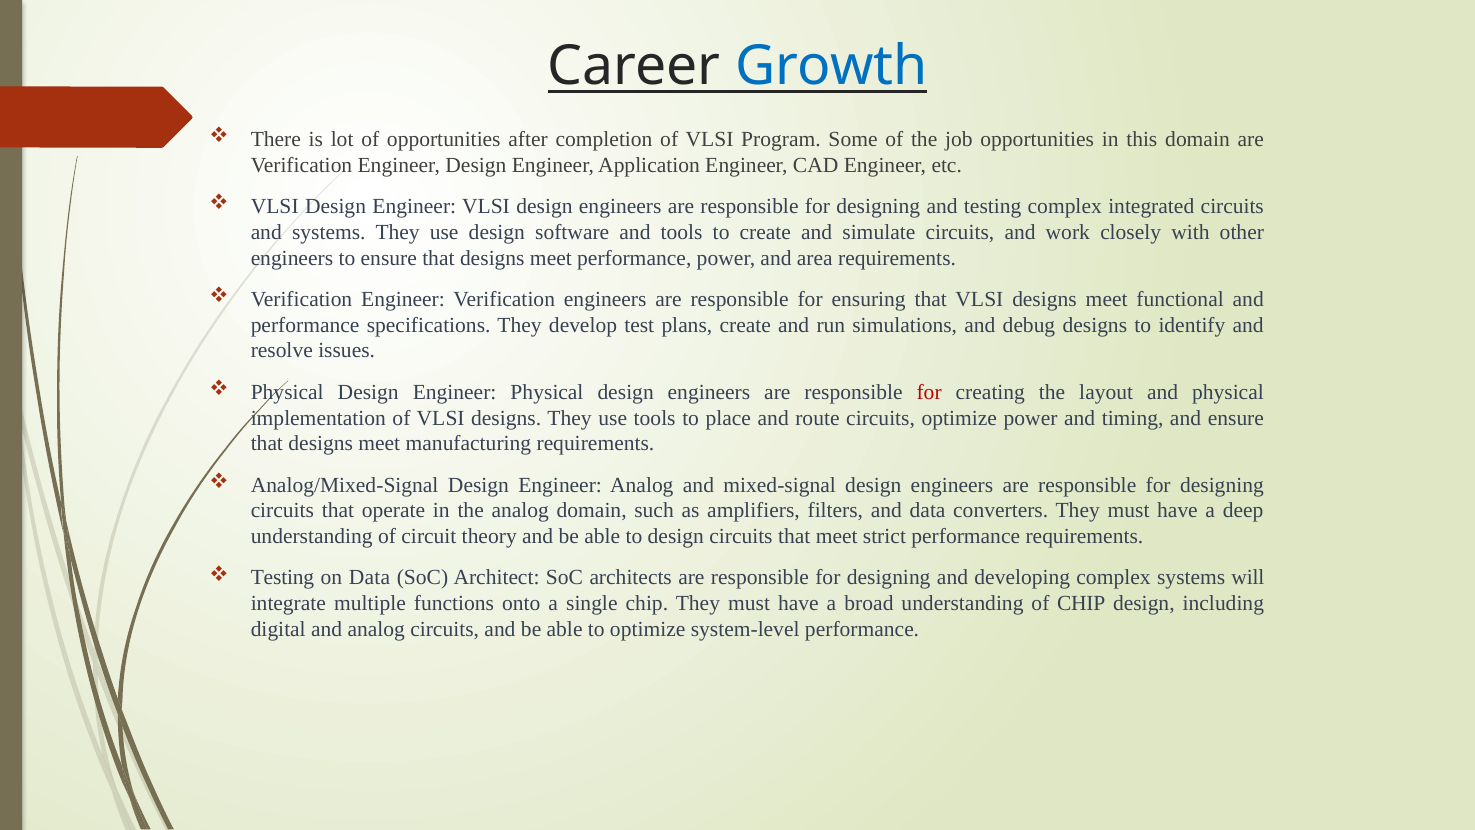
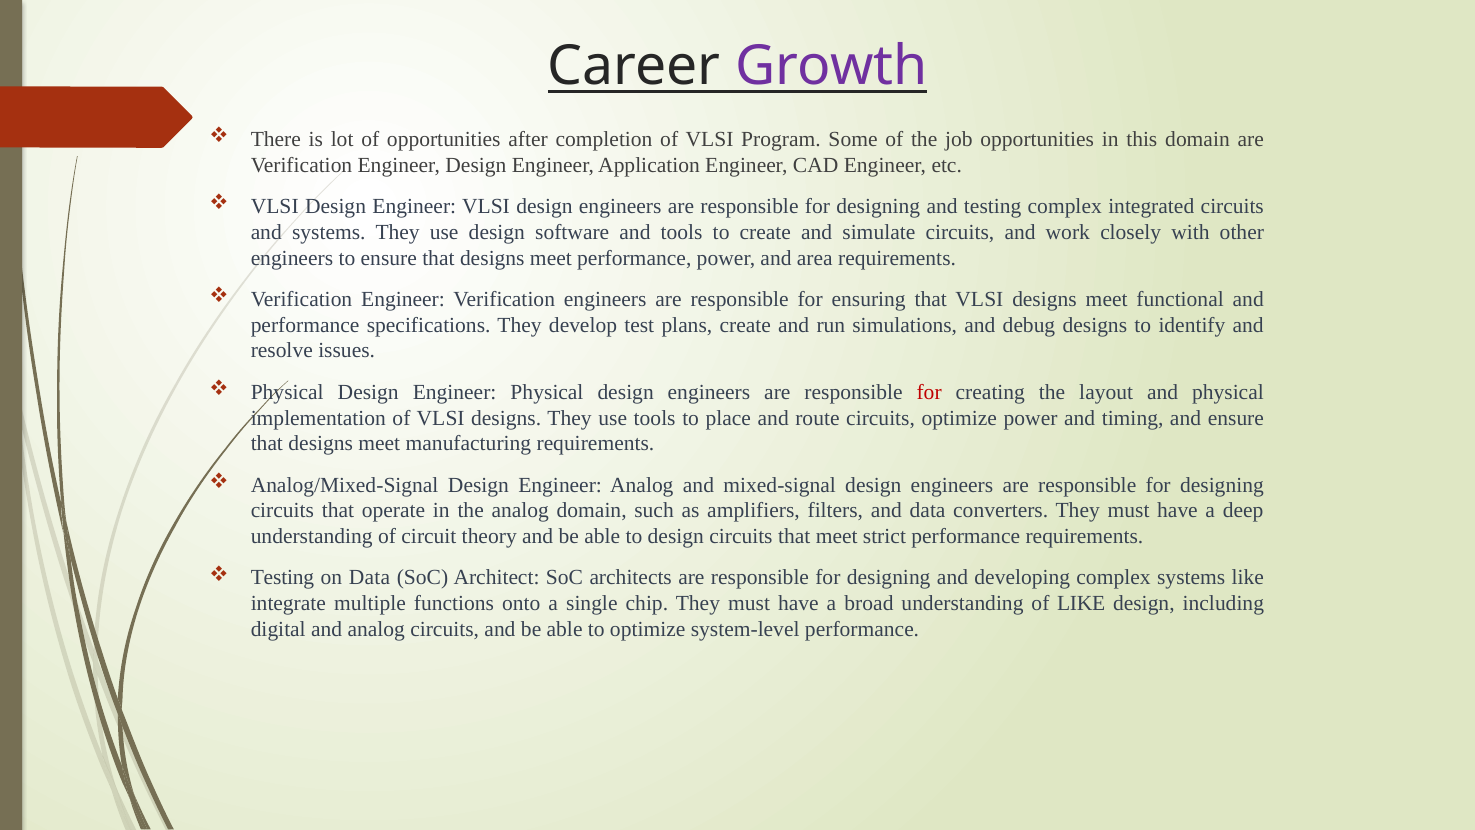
Growth colour: blue -> purple (831, 66)
systems will: will -> like (1248, 578)
of CHIP: CHIP -> LIKE (1081, 603)
